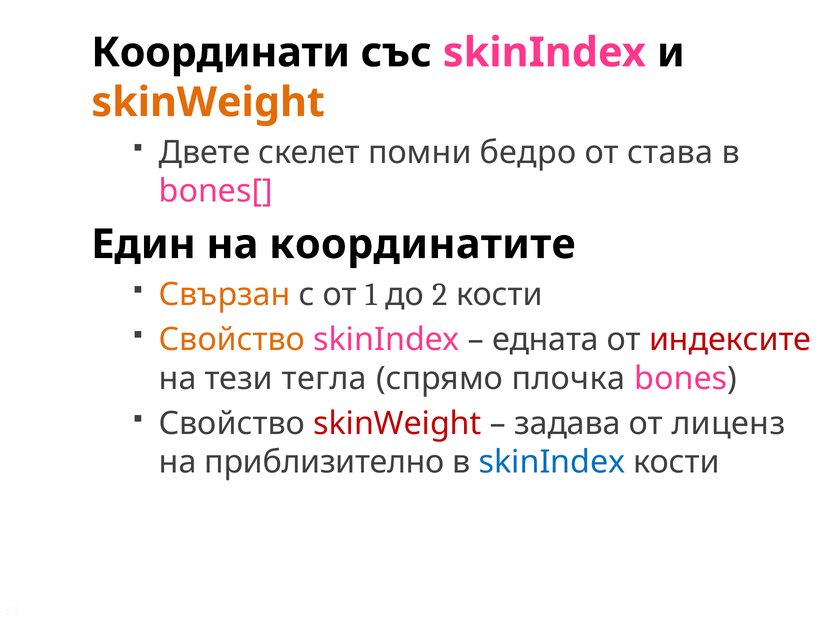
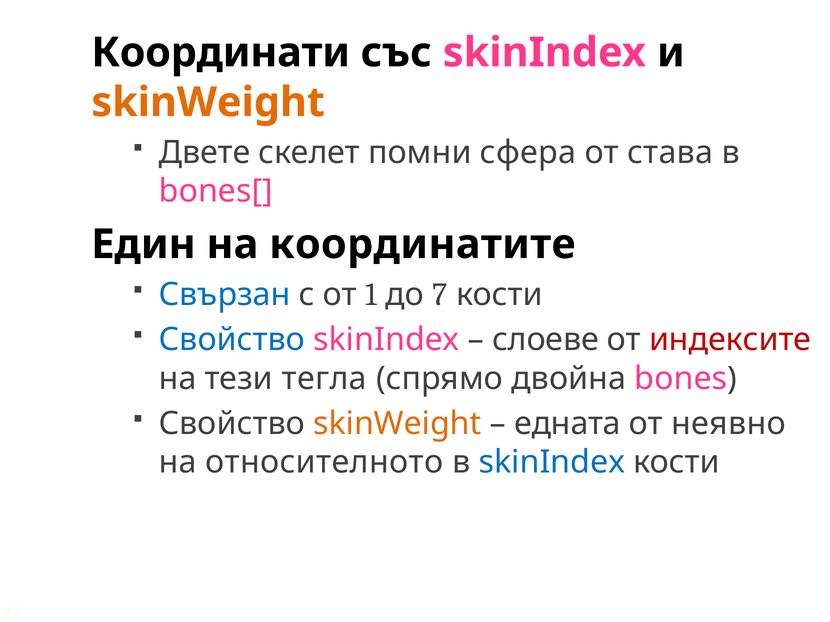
бедро: бедро -> сфера (528, 153)
Свързан colour: orange -> blue (225, 295)
2: 2 -> 7 (440, 295)
Свойство colour: orange -> blue (232, 340)
едната: едната -> слоеве (545, 340)
плочка: плочка -> двойна (569, 379)
skinWeight colour: red -> orange (397, 424)
задава: задава -> едната (567, 424)
лиценз: лиценз -> неявно (728, 424)
приблизително: приблизително -> относителното (324, 463)
